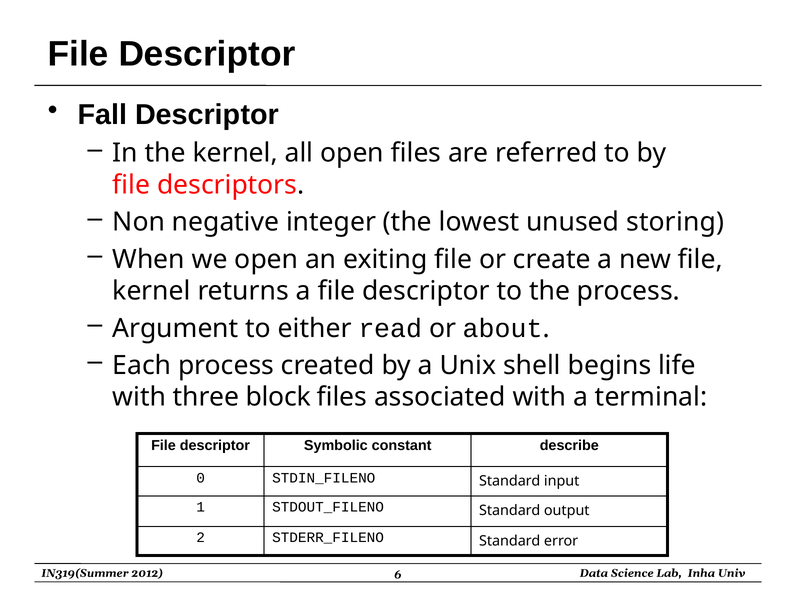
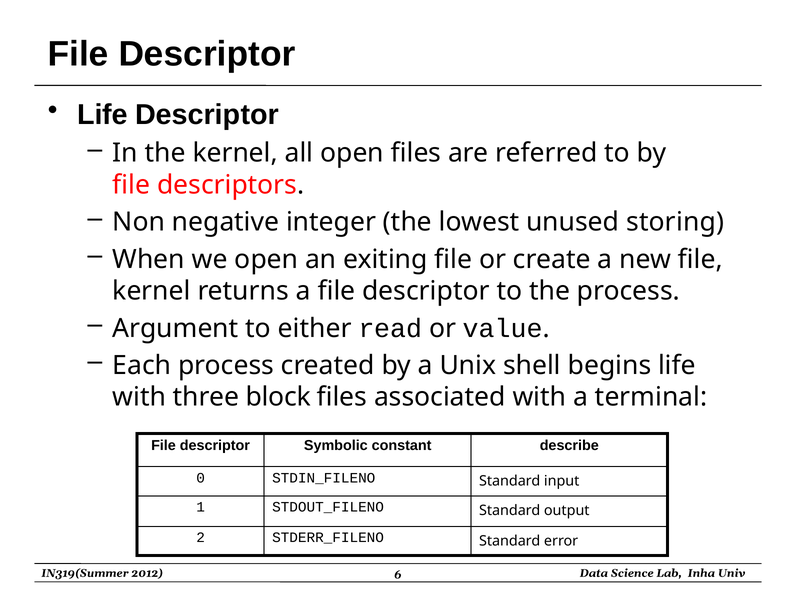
Fall: Fall -> Life (103, 115)
about: about -> value (503, 328)
